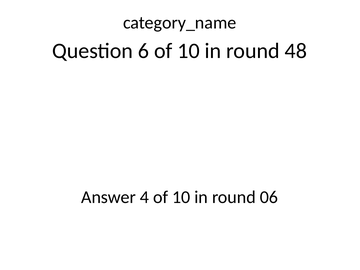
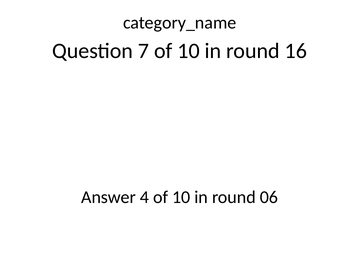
6: 6 -> 7 (144, 51)
48: 48 -> 16 (296, 51)
